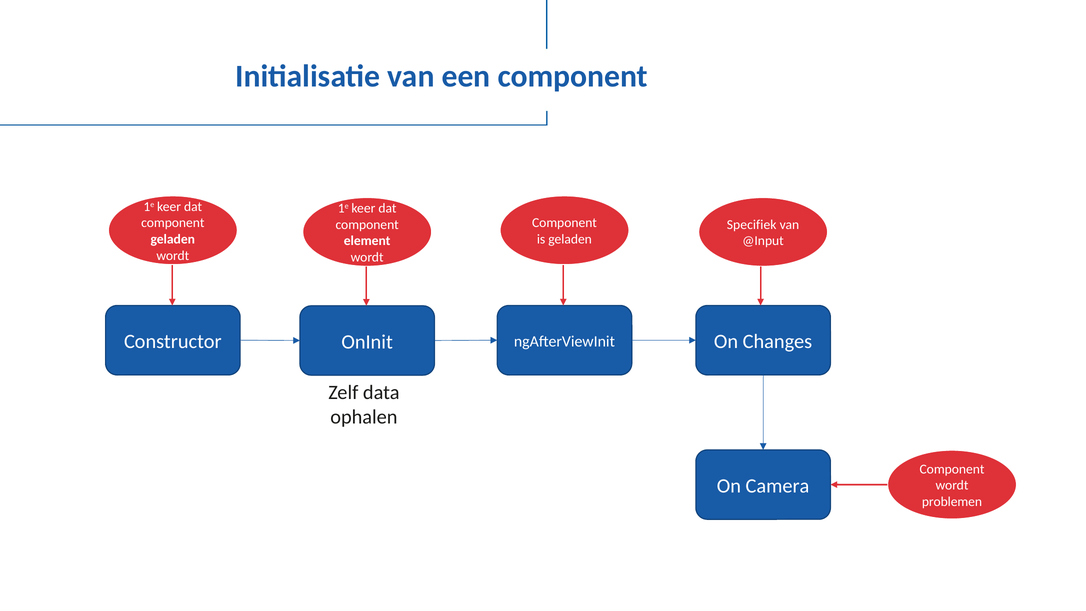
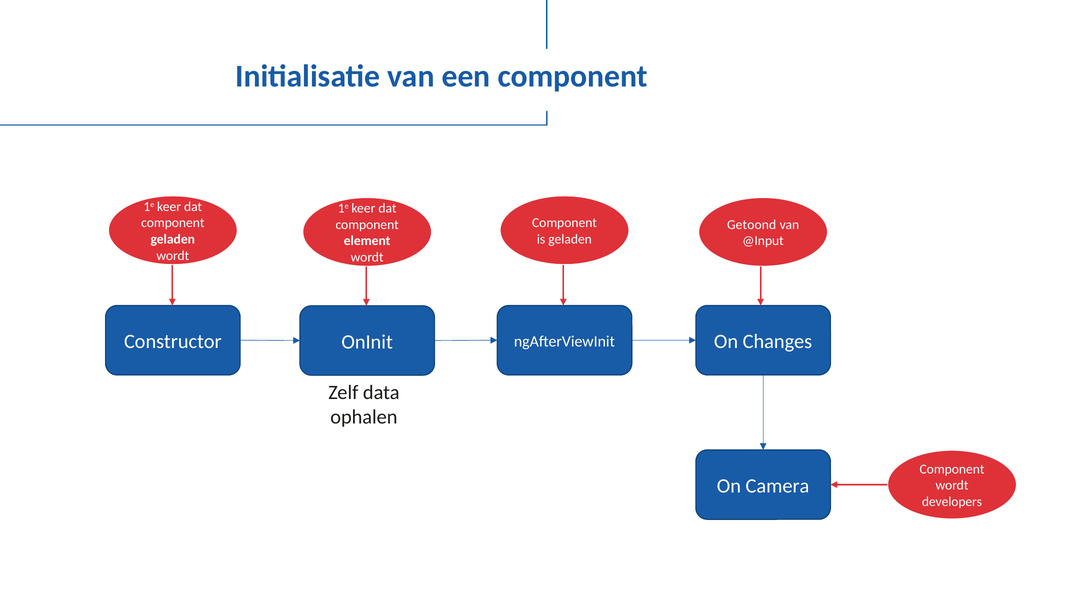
Specifiek: Specifiek -> Getoond (752, 225)
problemen: problemen -> developers (952, 502)
